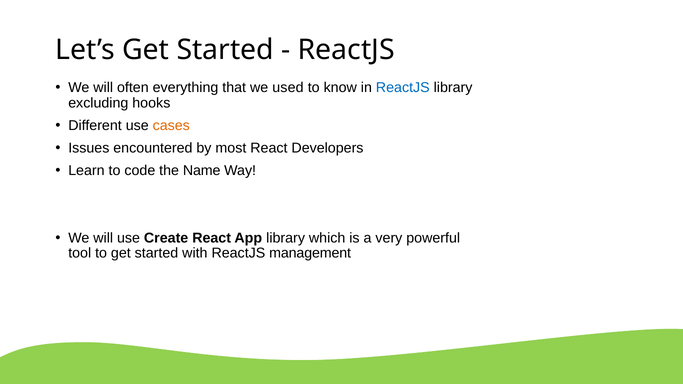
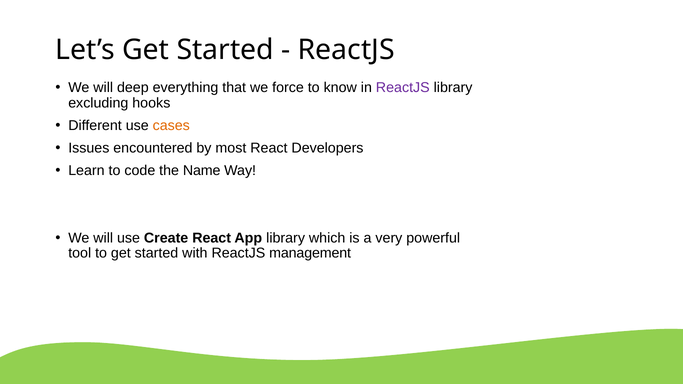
often: often -> deep (133, 88)
used: used -> force (288, 88)
ReactJS colour: blue -> purple (403, 88)
